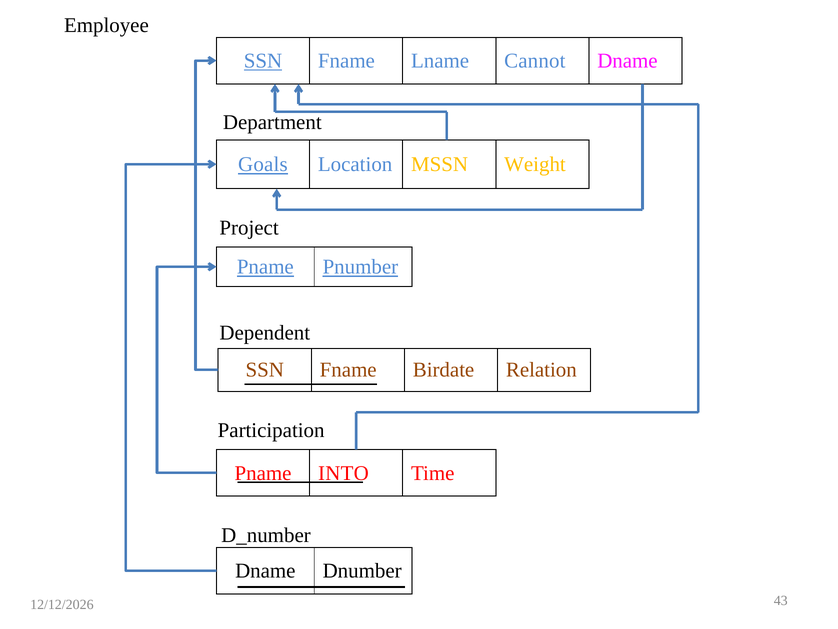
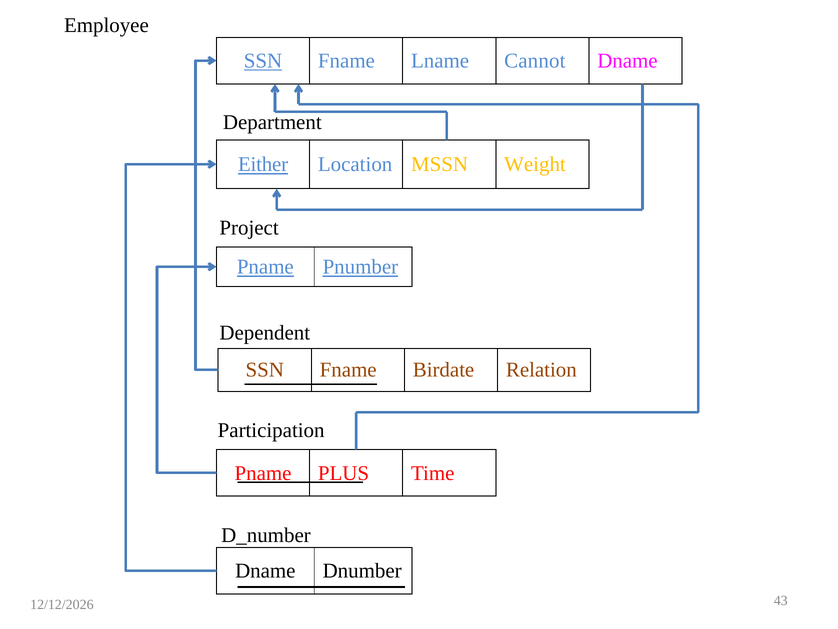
Goals: Goals -> Either (263, 164)
INTO: INTO -> PLUS (344, 473)
